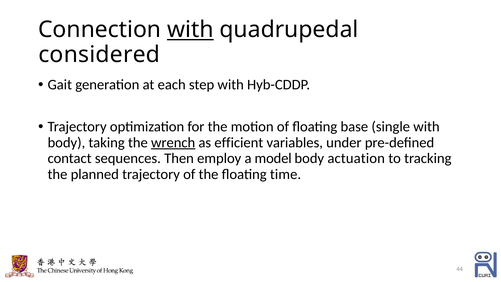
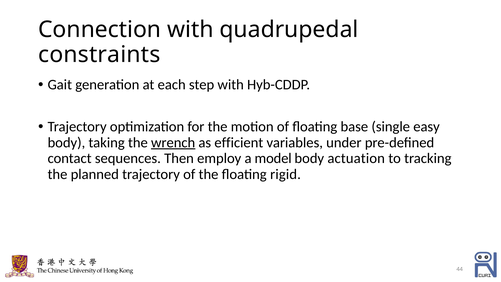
with underline: present -> none (190, 30)
considered: considered -> constraints (99, 54)
single with: with -> easy (427, 127)
time: time -> rigid (286, 174)
